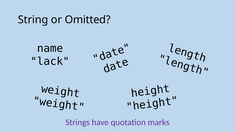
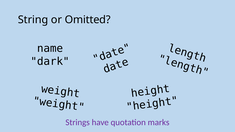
lack: lack -> dark (50, 61)
